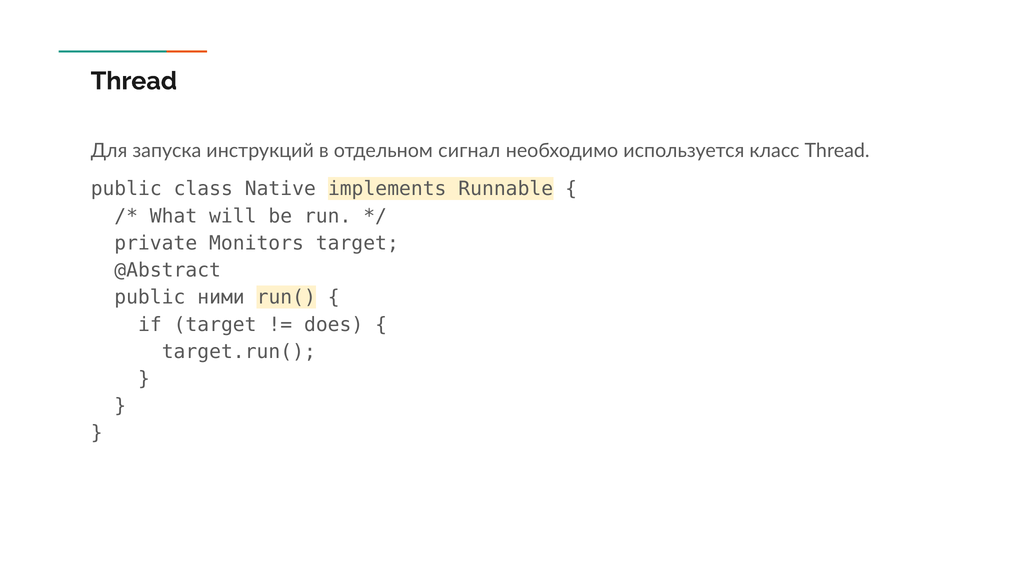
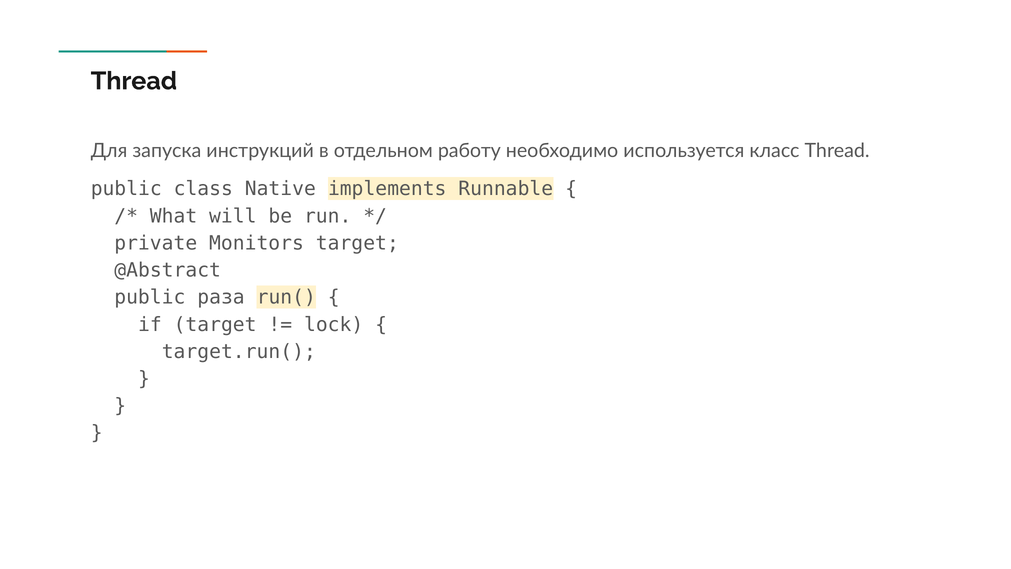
сигнал: сигнал -> работу (469, 150)
ними: ними -> раза (221, 297)
does: does -> lock (334, 324)
